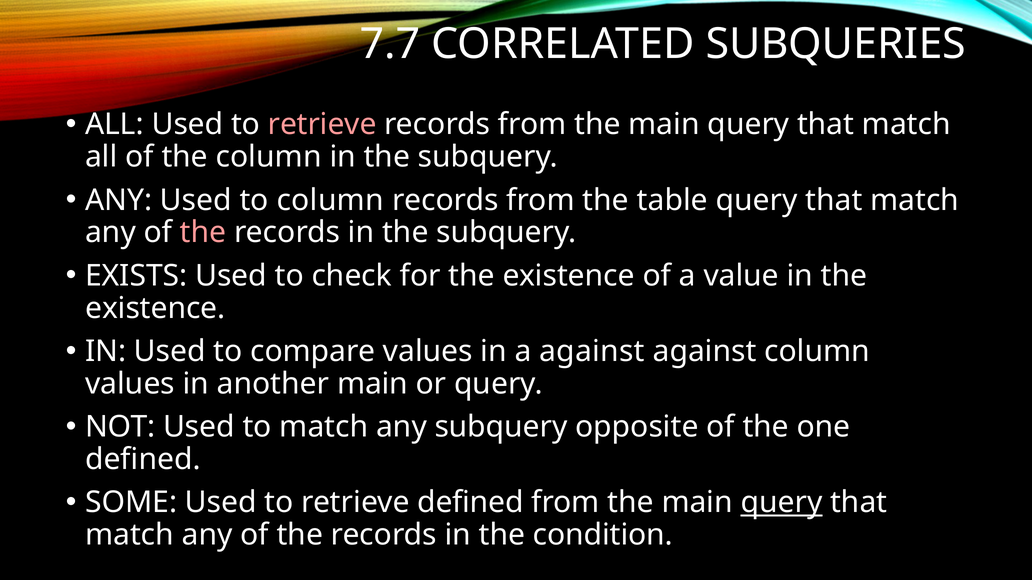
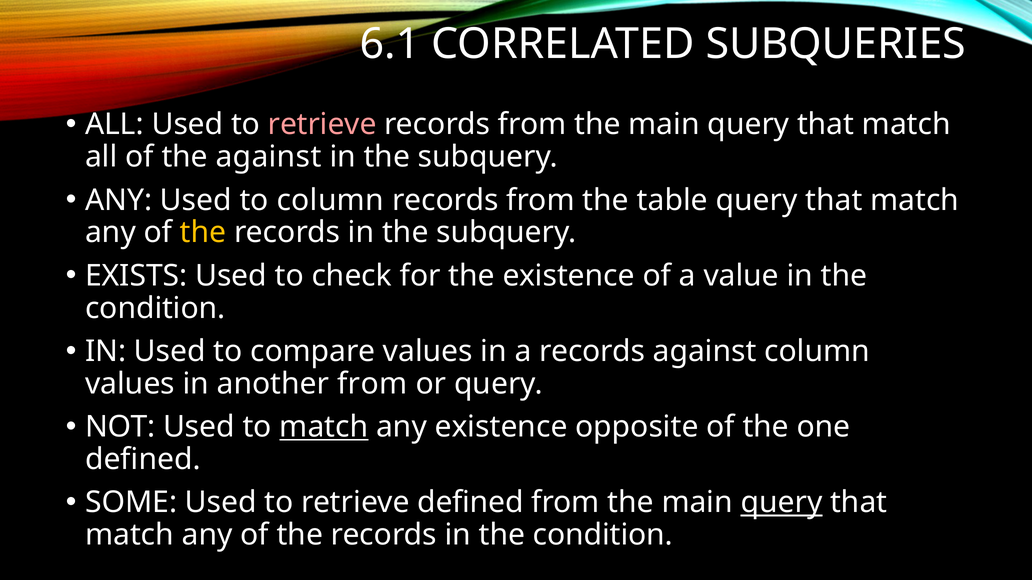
7.7: 7.7 -> 6.1 (390, 44)
the column: column -> against (269, 157)
the colour: pink -> yellow (203, 233)
existence: existence -> condition (155, 308)
a against: against -> records (592, 352)
another main: main -> from (372, 384)
match underline: none -> present (324, 427)
any subquery: subquery -> existence (501, 427)
